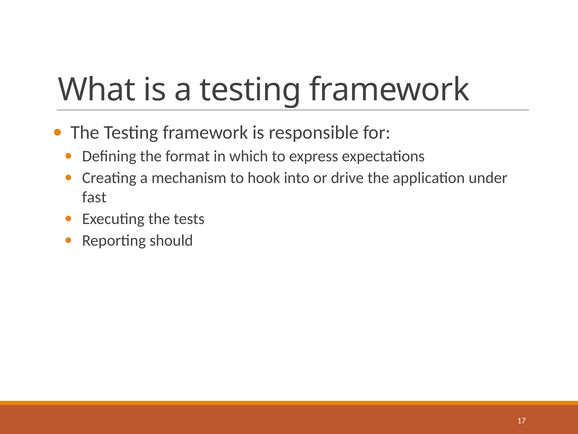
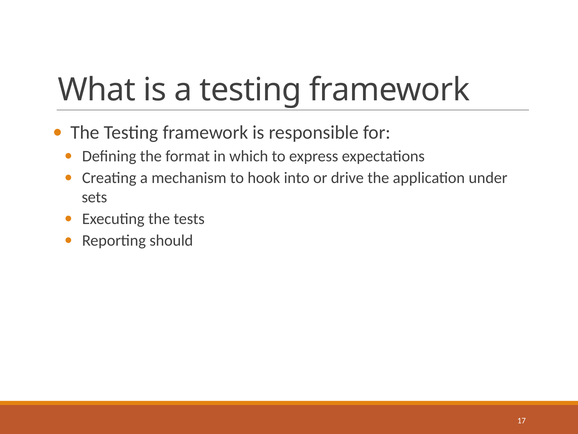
fast: fast -> sets (94, 197)
